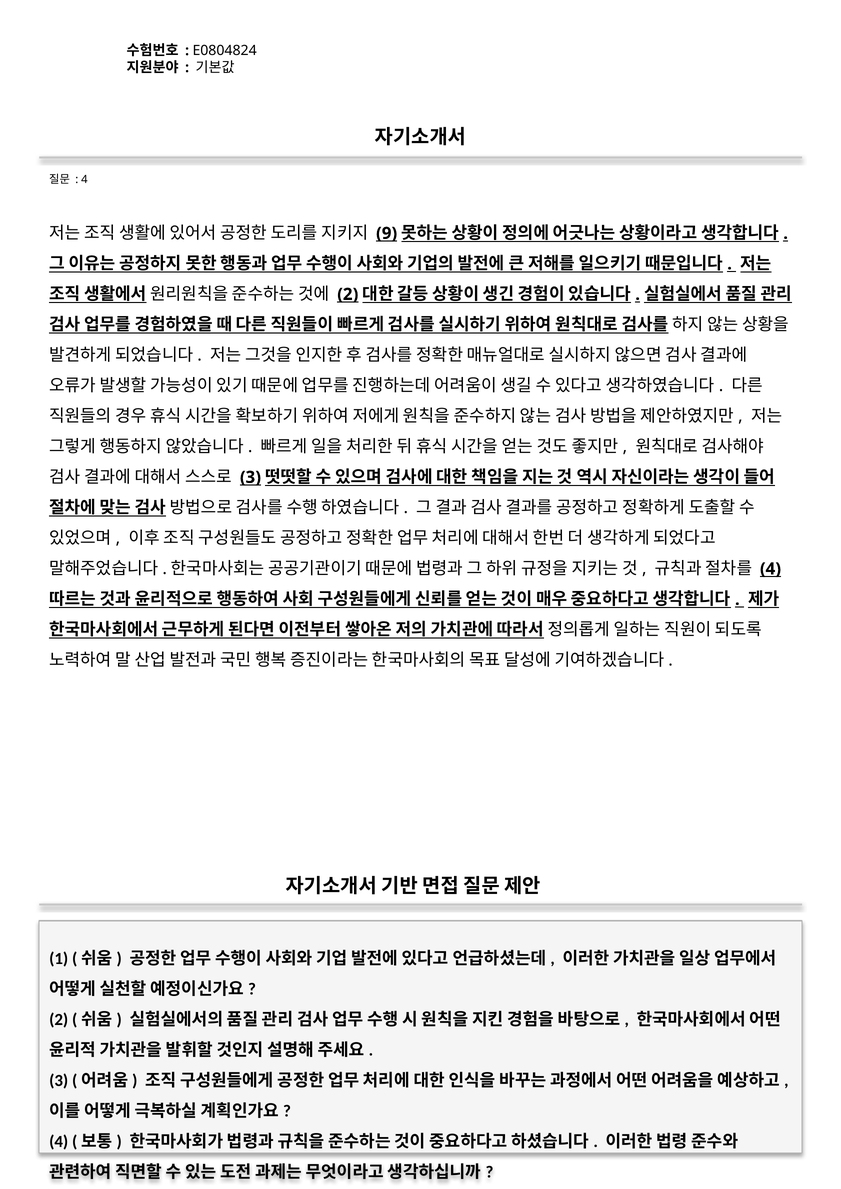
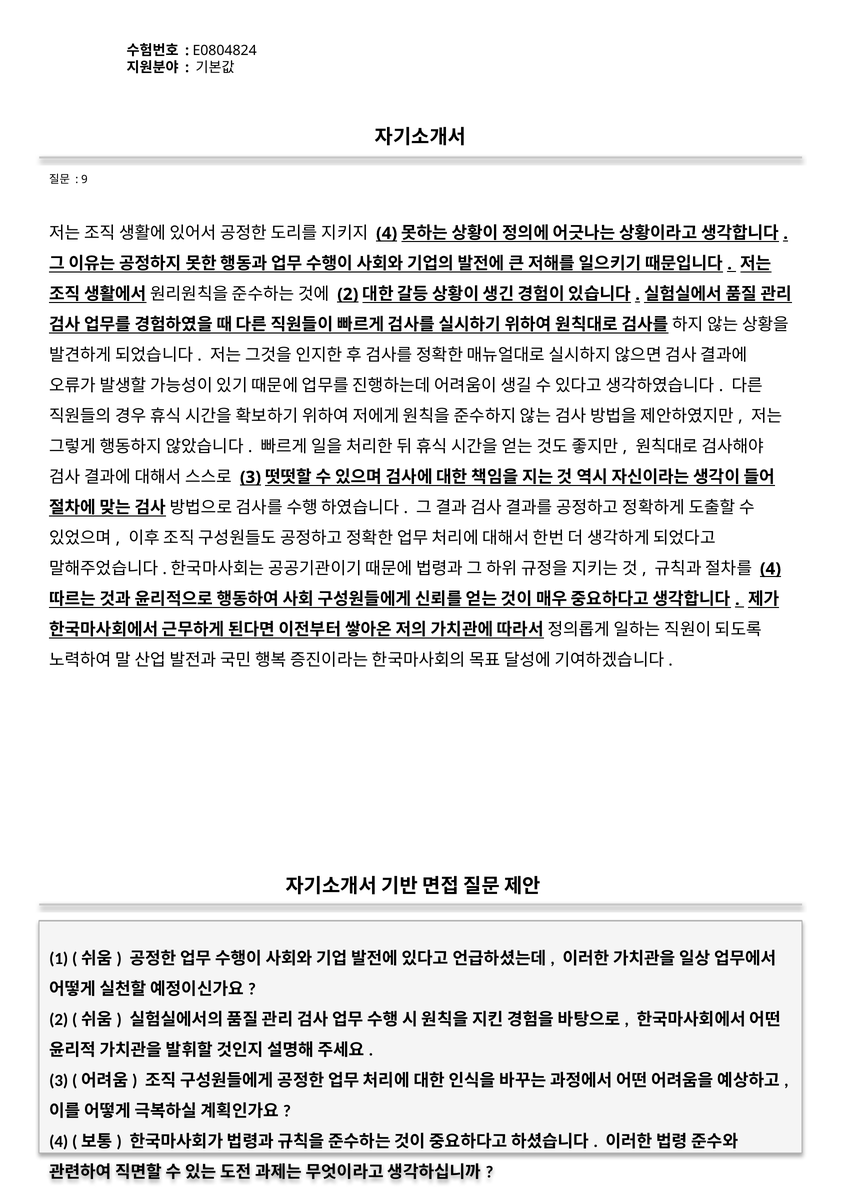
4: 4 -> 9 (84, 180)
9: 9 -> 4 (387, 233)
